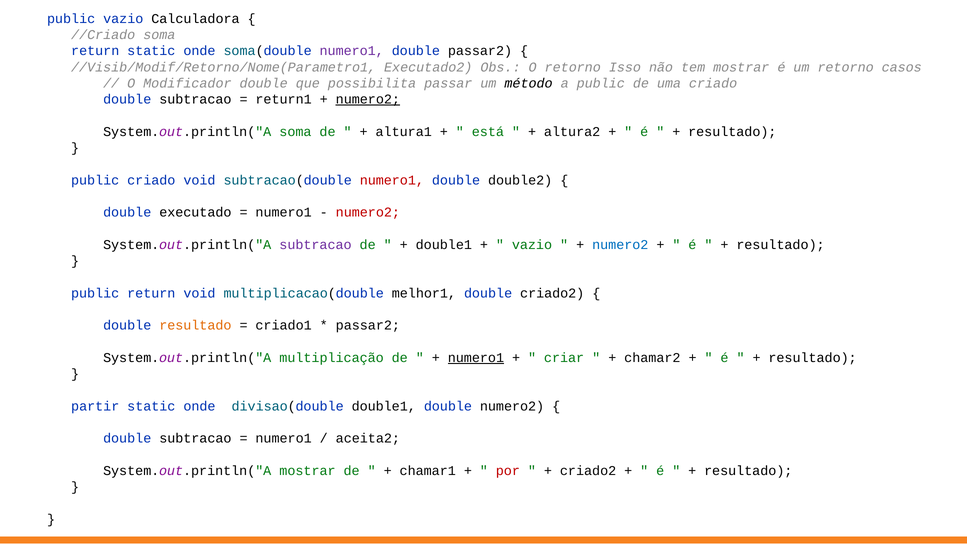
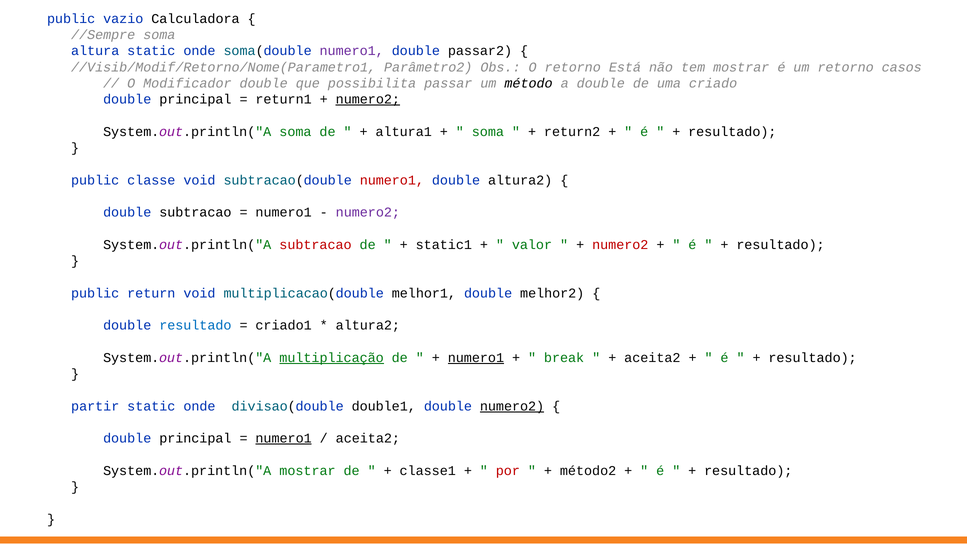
//Criado: //Criado -> //Sempre (103, 35)
return: return -> altura (95, 51)
Executado2: Executado2 -> Parâmetro2 (428, 67)
Isso: Isso -> Está (625, 67)
a public: public -> double (601, 83)
subtracao: subtracao -> principal (195, 99)
está: está -> soma (488, 132)
altura2: altura2 -> return2 (572, 132)
public criado: criado -> classe (151, 180)
double double2: double2 -> altura2 (520, 180)
double executado: executado -> subtracao (195, 212)
numero2 colour: red -> purple (368, 212)
subtracao colour: purple -> red (315, 245)
double1: double1 -> static1 (444, 245)
vazio: vazio -> valor (532, 245)
numero2 colour: blue -> red (620, 245)
double criado2: criado2 -> melhor2 (552, 293)
resultado colour: orange -> blue (195, 325)
passar2: passar2 -> altura2 (368, 325)
multiplicação underline: none -> present (332, 358)
criar: criar -> break (564, 358)
chamar2: chamar2 -> aceita2 (652, 358)
numero2 underline: none -> present (512, 406)
subtracao: subtracao -> principal (195, 438)
numero1 underline: none -> present (284, 438)
chamar1: chamar1 -> classe1 (428, 471)
criado2: criado2 -> método2 (588, 471)
